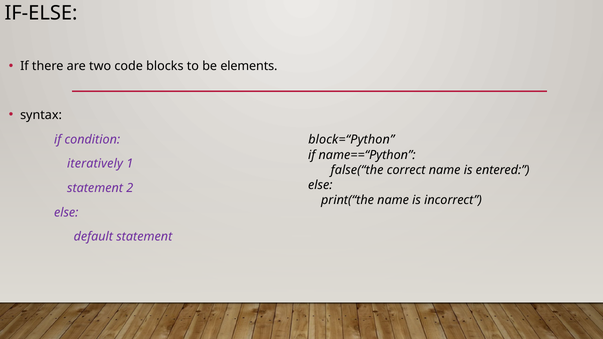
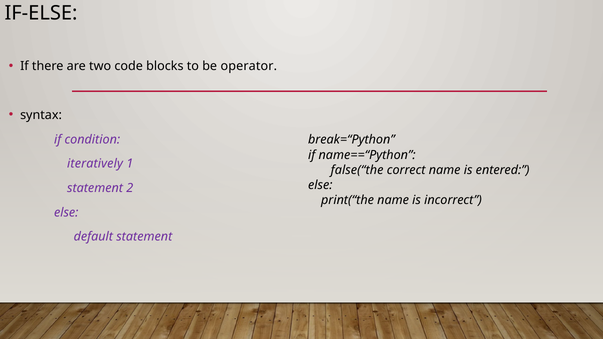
elements: elements -> operator (249, 66)
block=“Python: block=“Python -> break=“Python (351, 140)
